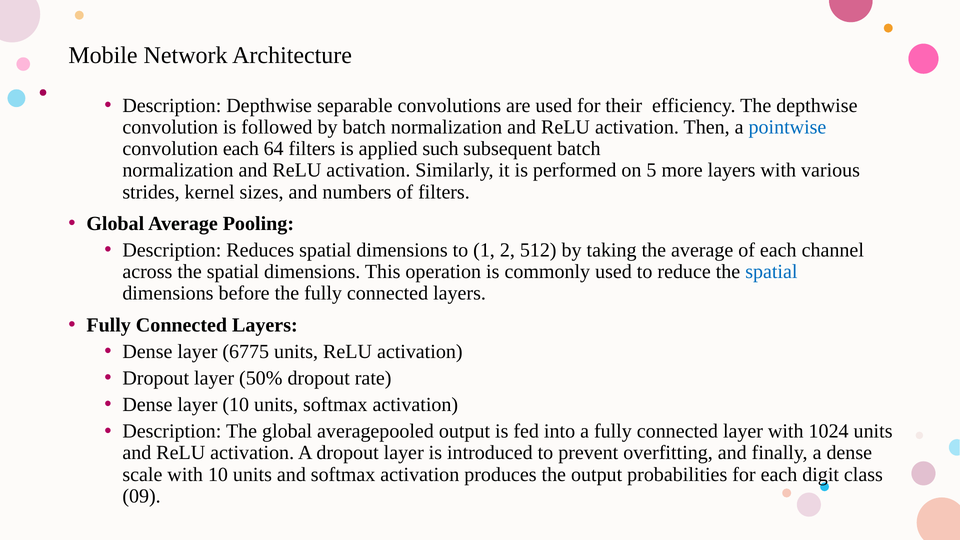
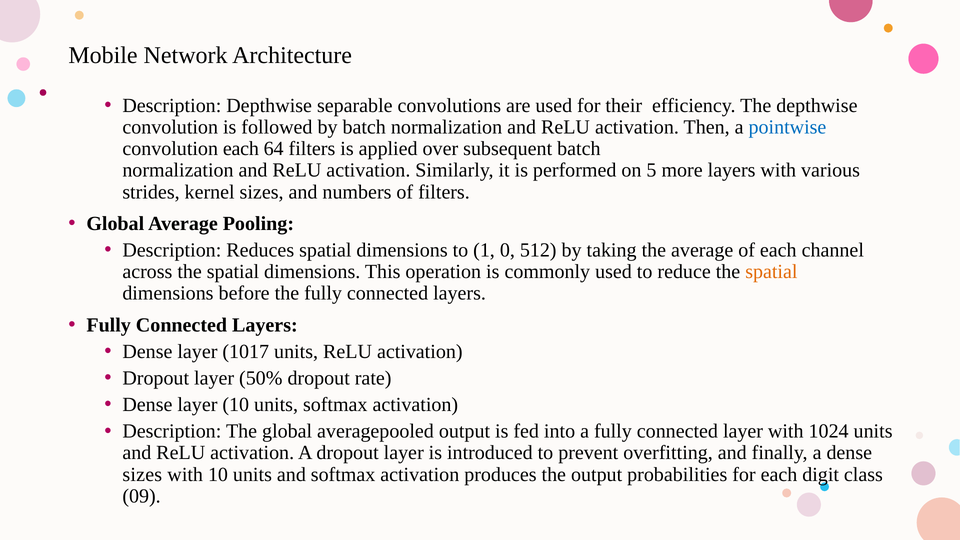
such: such -> over (440, 149)
2: 2 -> 0 (507, 250)
spatial colour: blue -> orange (771, 272)
6775: 6775 -> 1017 (246, 352)
scale: scale -> sizes (142, 474)
